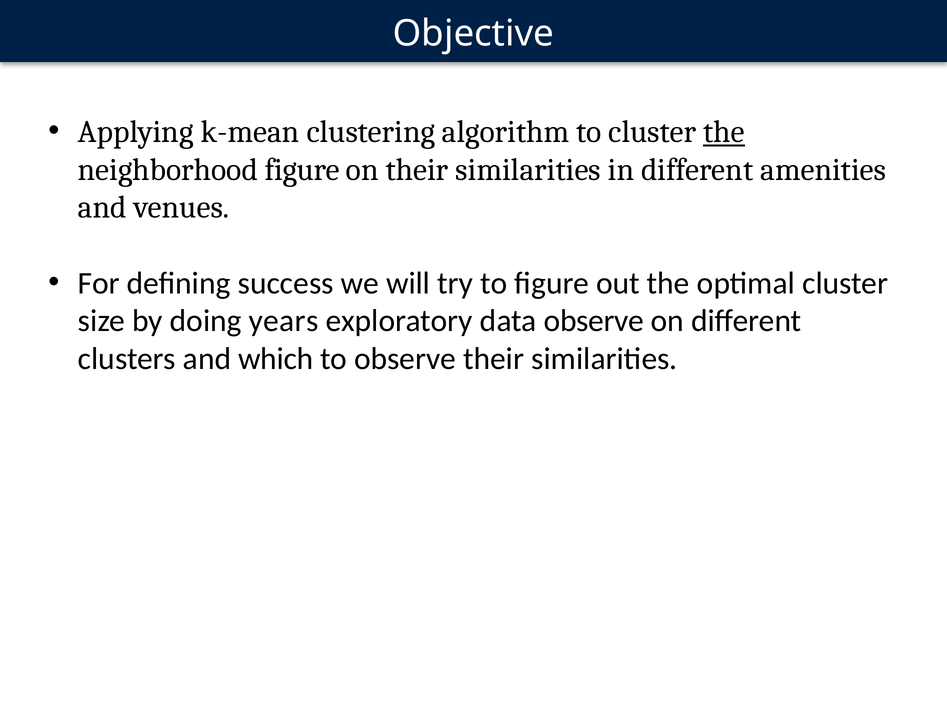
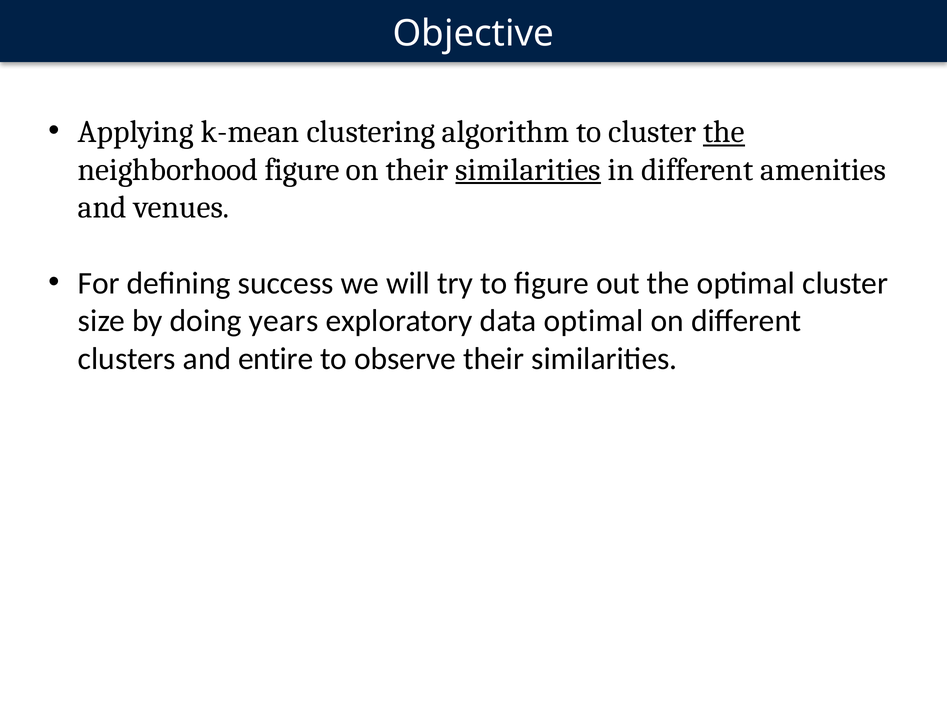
similarities underline: none -> present (528, 170)
data observe: observe -> optimal (594, 321)
which: which -> entire (276, 359)
